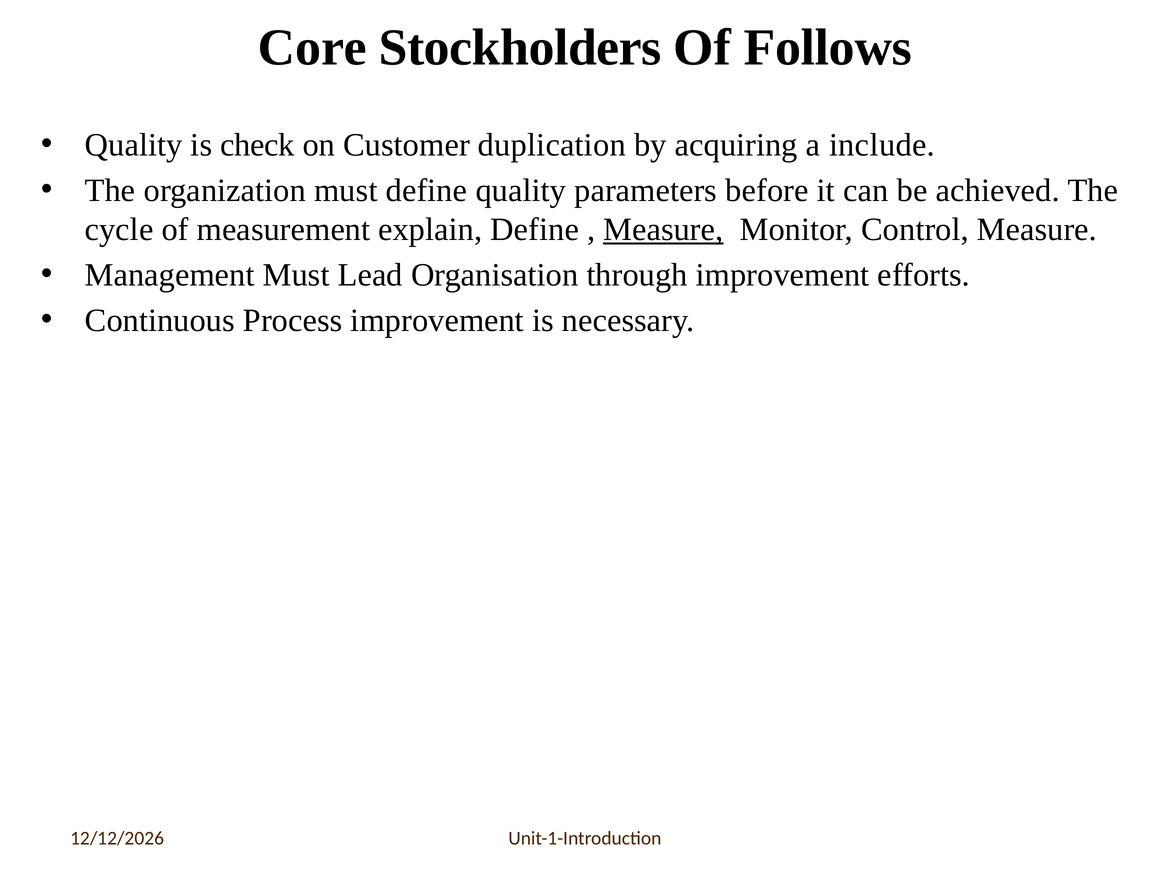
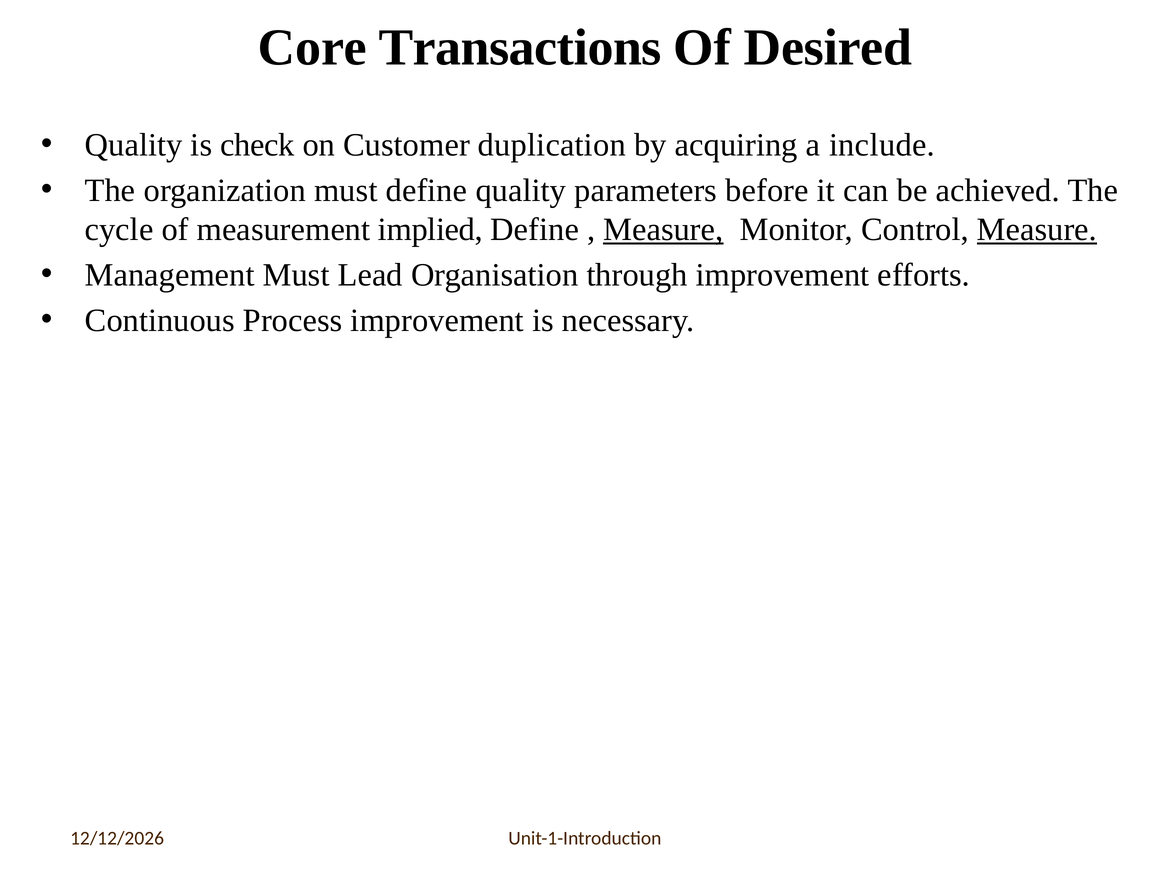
Stockholders: Stockholders -> Transactions (520, 48)
Follows: Follows -> Desired (828, 48)
explain: explain -> implied (430, 229)
Measure underline: none -> present (1037, 229)
